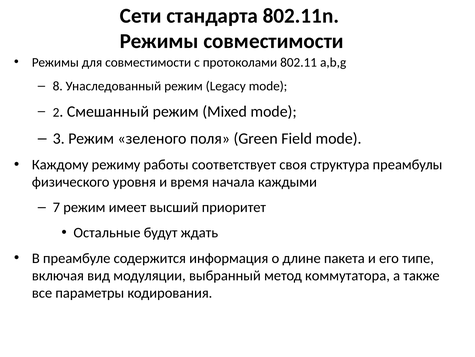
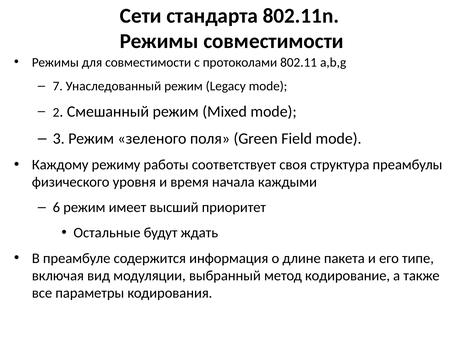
8: 8 -> 7 (58, 86)
7: 7 -> 6 (56, 207)
коммутатора: коммутатора -> кодирование (348, 275)
